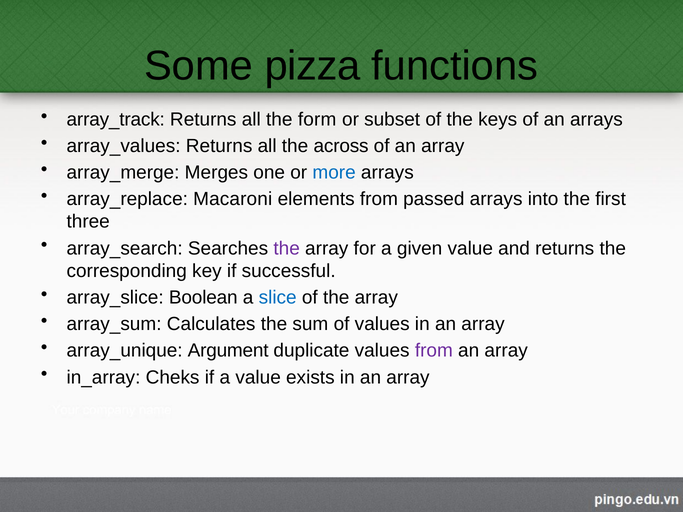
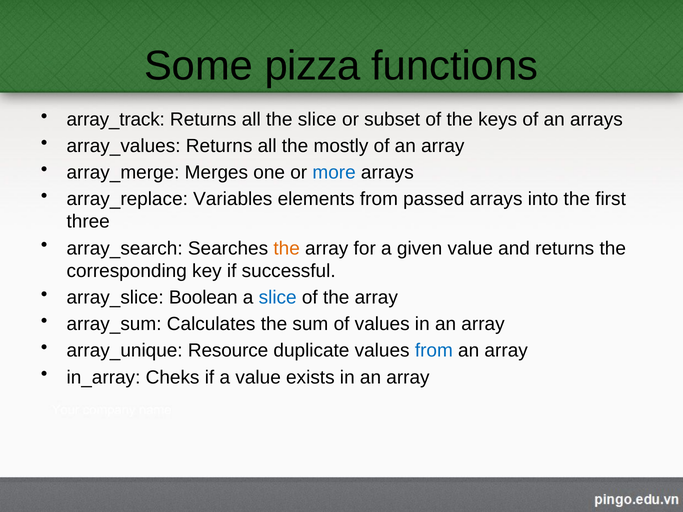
the form: form -> slice (317, 119)
across: across -> mostly (341, 146)
Macaroni: Macaroni -> Variables (233, 199)
the colour: purple -> orange (287, 248)
Argument: Argument -> Resource (228, 351)
from colour: purple -> blue (434, 351)
